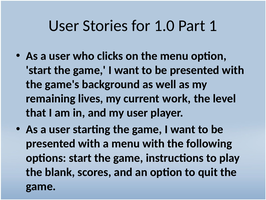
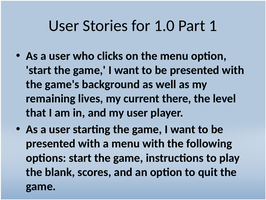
work: work -> there (177, 98)
